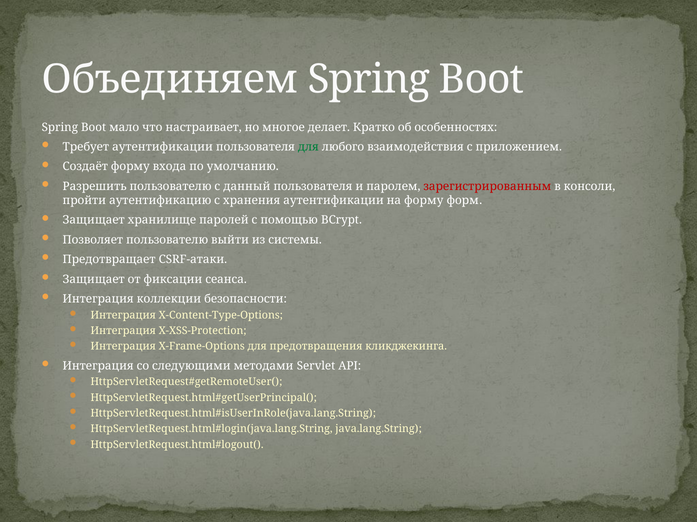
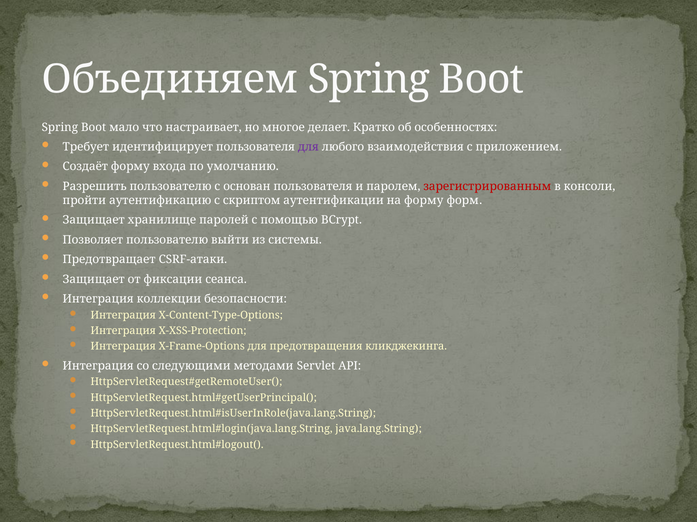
Требует аутентификации: аутентификации -> идентифицирует (163, 147)
для colour: green -> purple (308, 147)
данный: данный -> основан (247, 187)
хранения: хранения -> скриптом (252, 201)
